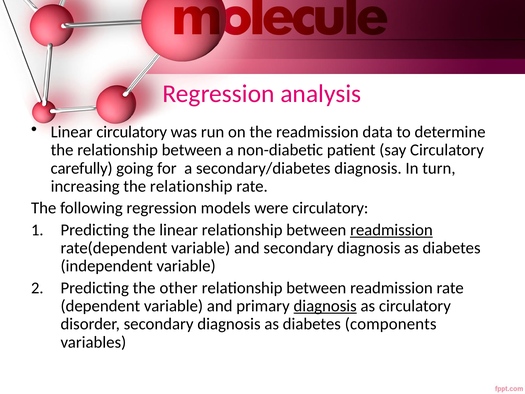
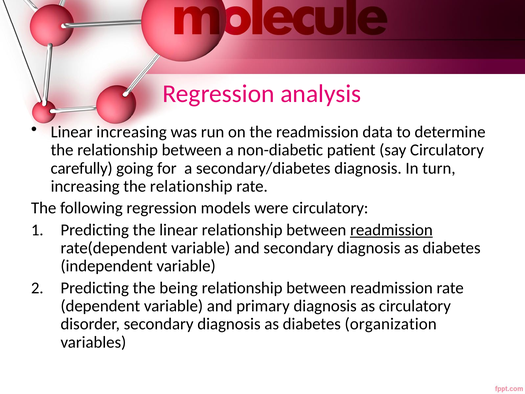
Linear circulatory: circulatory -> increasing (132, 132)
other: other -> being (179, 288)
diagnosis underline: present -> none (325, 306)
components: components -> organization (391, 324)
